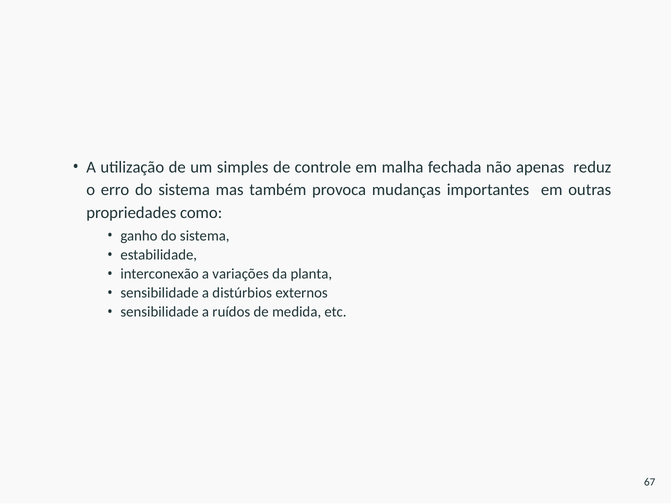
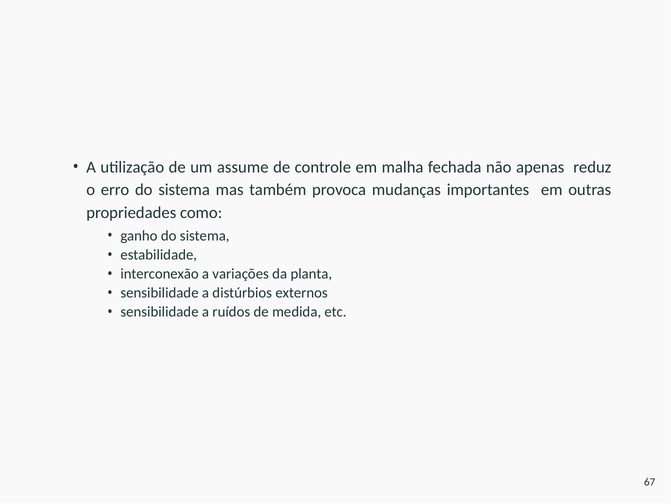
simples: simples -> assume (243, 167)
